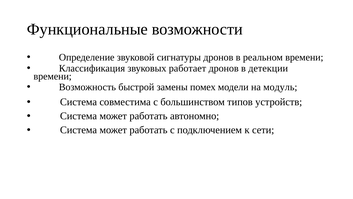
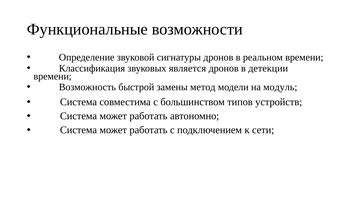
работает: работает -> является (187, 68)
помех: помех -> метод (203, 87)
